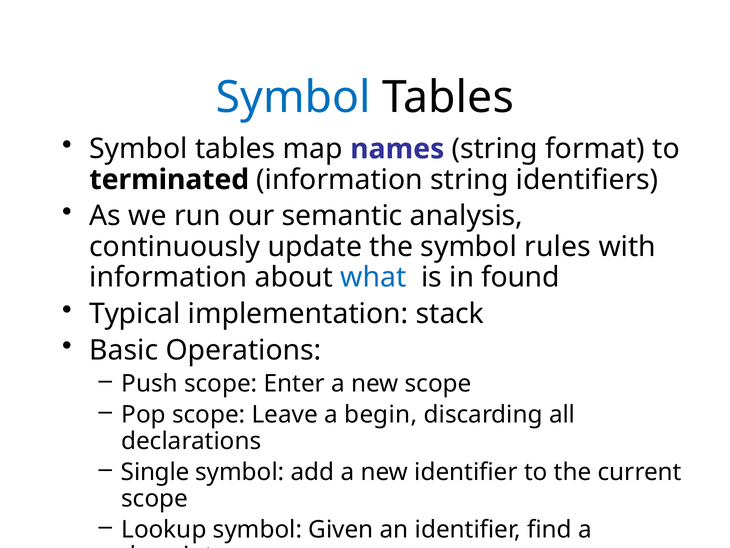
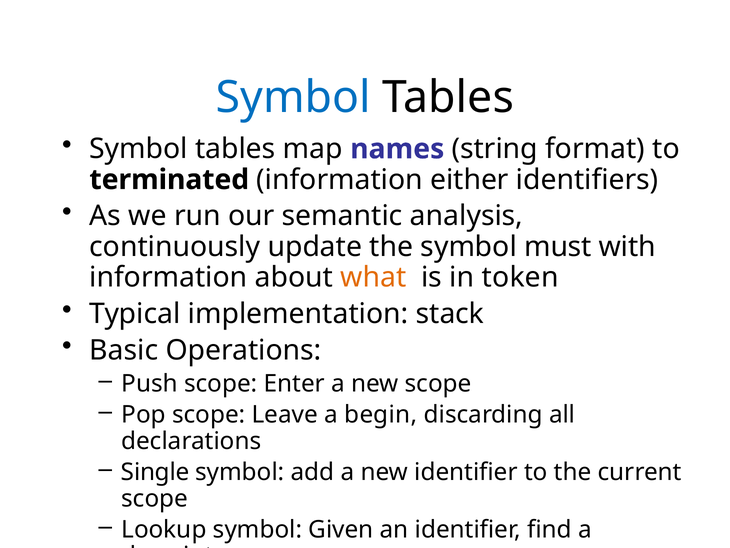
information string: string -> either (470, 180)
rules: rules -> must (558, 247)
what colour: blue -> orange (373, 277)
found: found -> token (520, 277)
